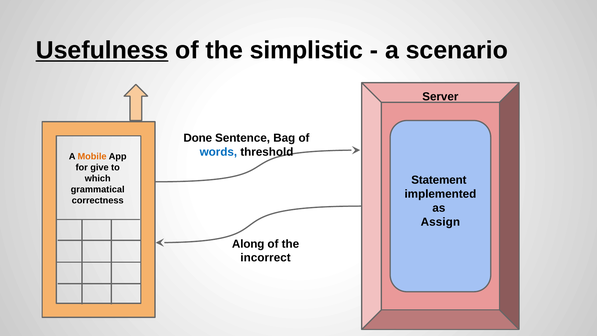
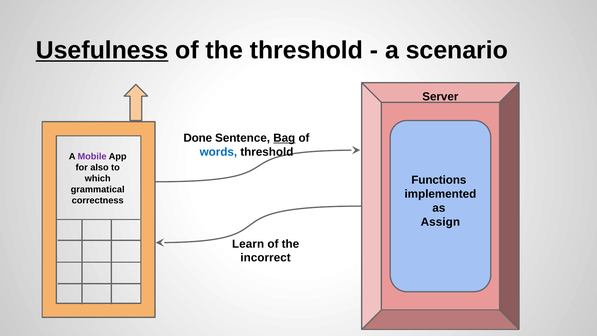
the simplistic: simplistic -> threshold (306, 50)
Bag underline: none -> present (284, 138)
Mobile colour: orange -> purple (92, 156)
give: give -> also (99, 167)
Statement: Statement -> Functions (439, 180)
Along: Along -> Learn (248, 244)
